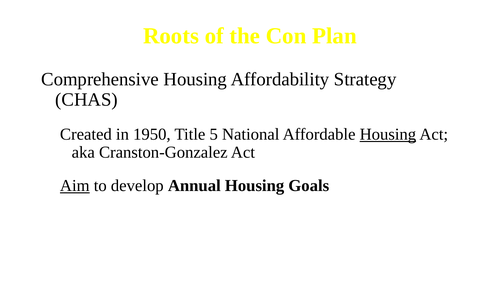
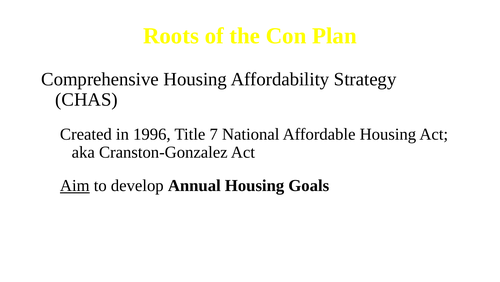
1950: 1950 -> 1996 (152, 134)
5: 5 -> 7 (214, 134)
Housing underline: present -> none (388, 134)
